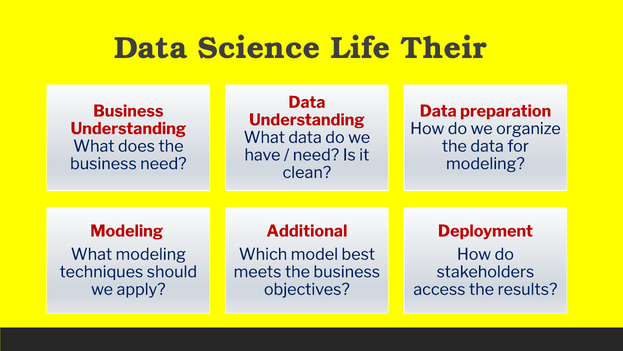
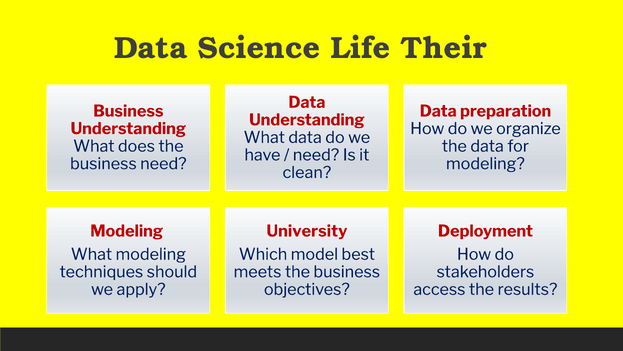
Additional: Additional -> University (307, 231)
